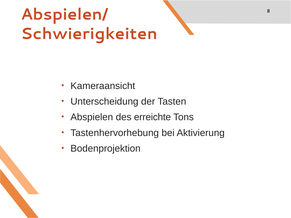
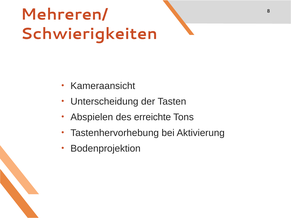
Abspielen/: Abspielen/ -> Mehreren/ (64, 14)
